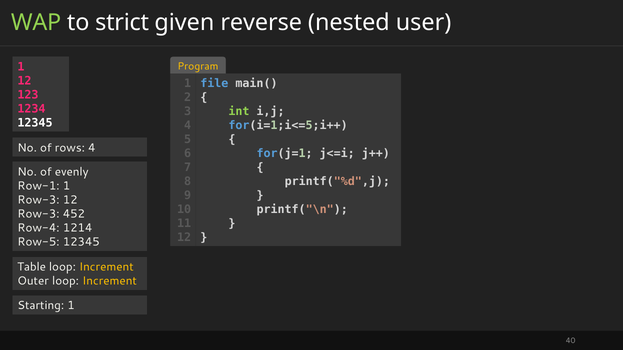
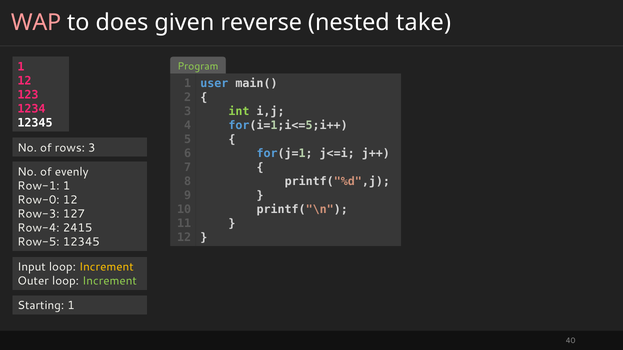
WAP colour: light green -> pink (36, 23)
strict: strict -> does (122, 23)
user: user -> take (423, 23)
Program colour: yellow -> light green (198, 66)
file: file -> user (214, 84)
rows 4: 4 -> 3 (92, 148)
Row-3: Row-3 -> Row-0 (38, 200)
452: 452 -> 127 (74, 214)
1214: 1214 -> 2415 (78, 228)
Table: Table -> Input (32, 267)
Increment colour: yellow -> light green (110, 281)
